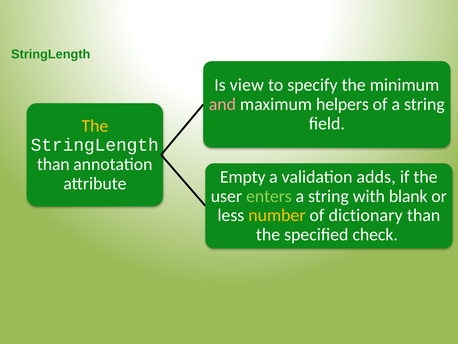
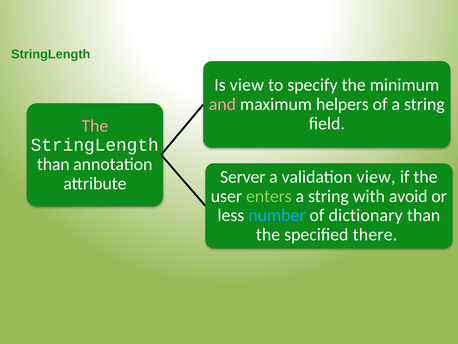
The colour: yellow -> pink (95, 126)
Empty: Empty -> Server (243, 177)
validation adds: adds -> view (376, 177)
blank: blank -> avoid (408, 196)
number colour: yellow -> light blue (277, 215)
check: check -> there (375, 234)
